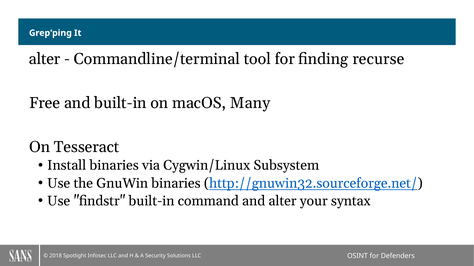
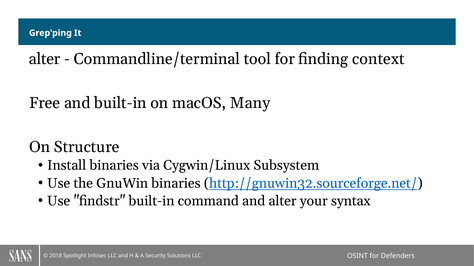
recurse: recurse -> context (378, 59)
Tesseract: Tesseract -> Structure (87, 147)
